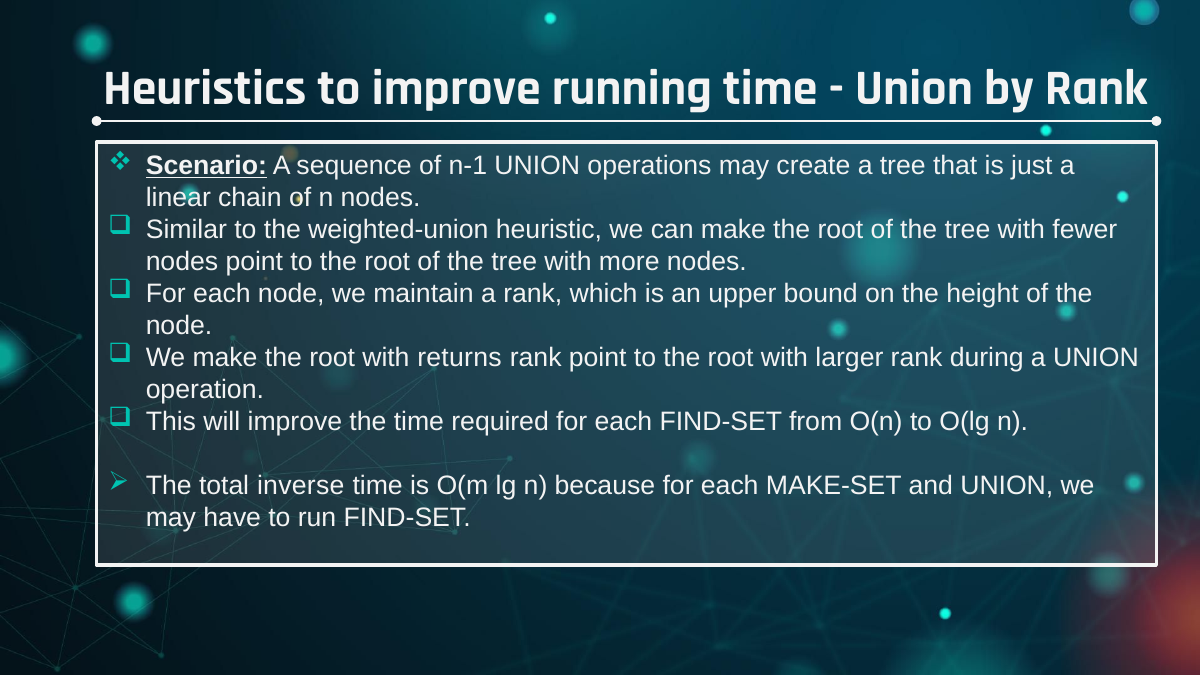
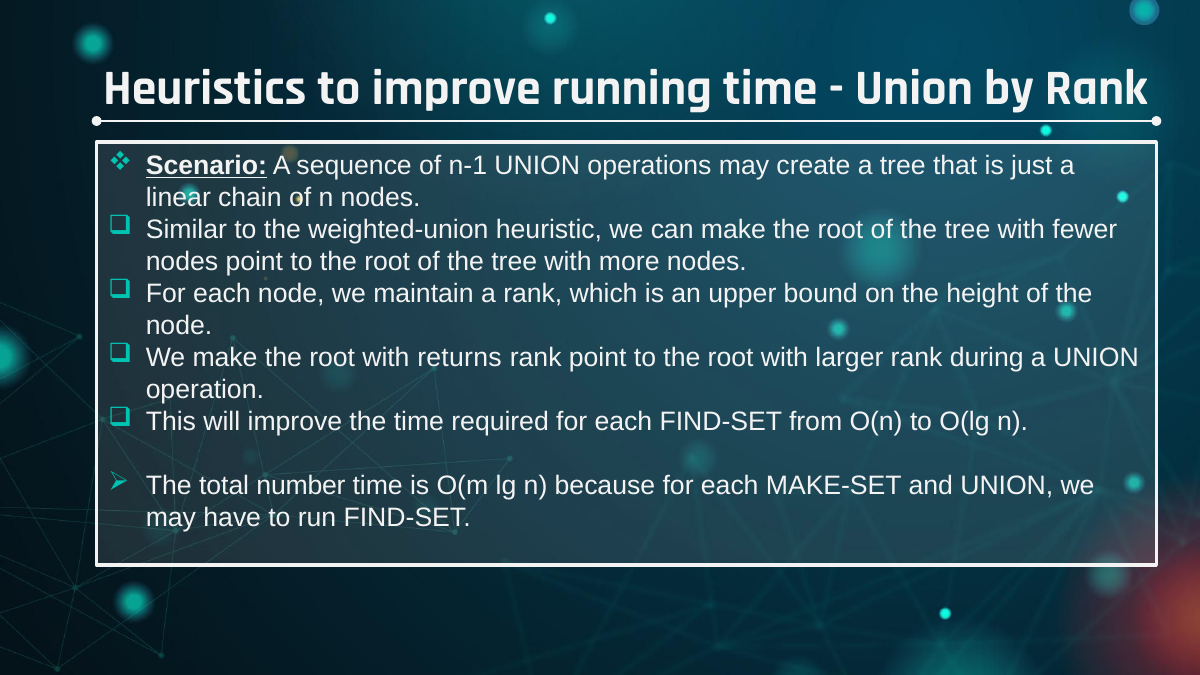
inverse: inverse -> number (301, 486)
